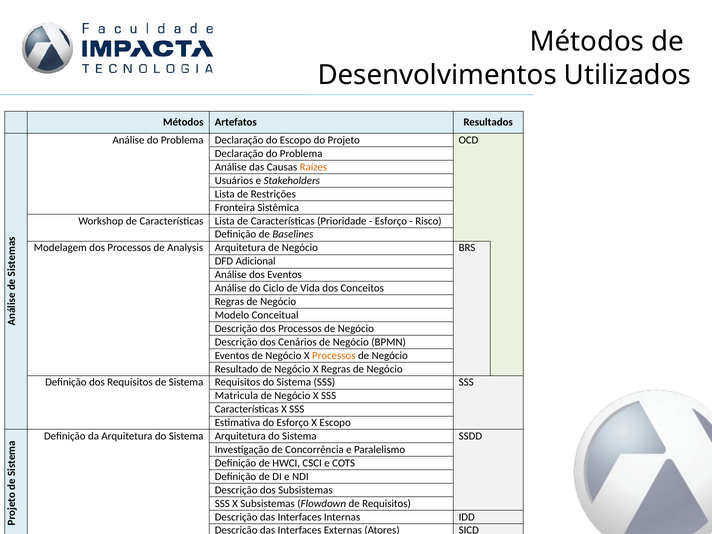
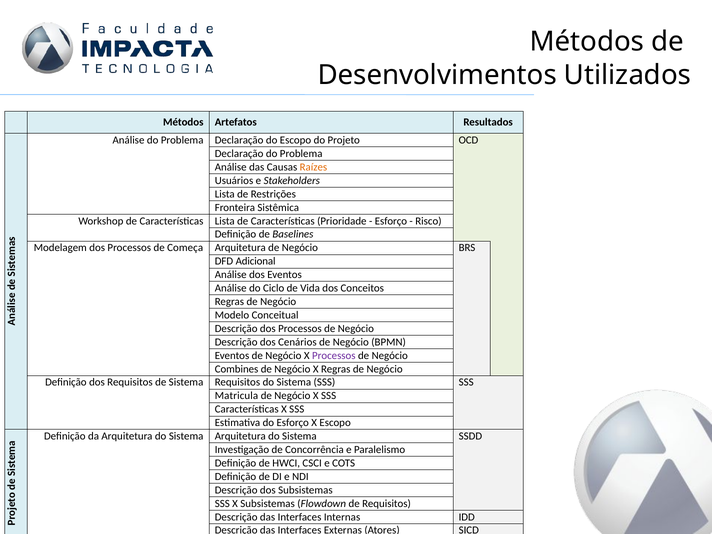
Analysis: Analysis -> Começa (185, 248)
Processos colour: orange -> purple (334, 355)
Resultado: Resultado -> Combines (237, 369)
